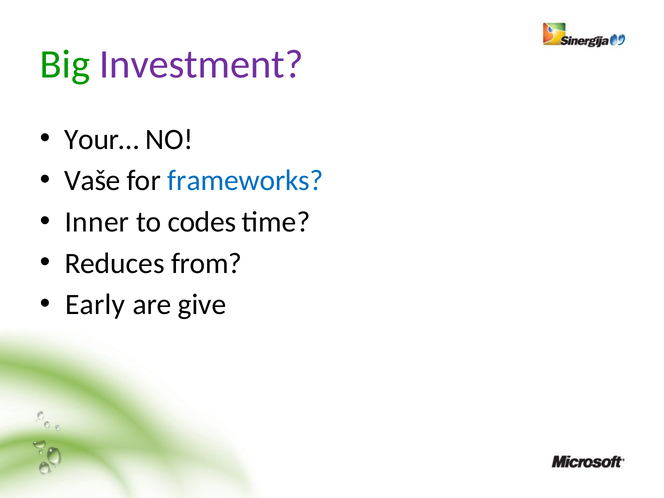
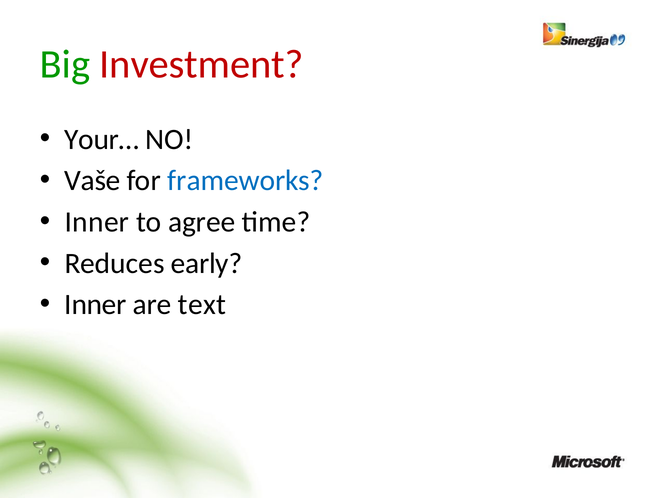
Investment colour: purple -> red (201, 64)
codes: codes -> agree (202, 222)
from: from -> early (207, 263)
Early: Early -> Inner (95, 305)
give: give -> text (202, 305)
